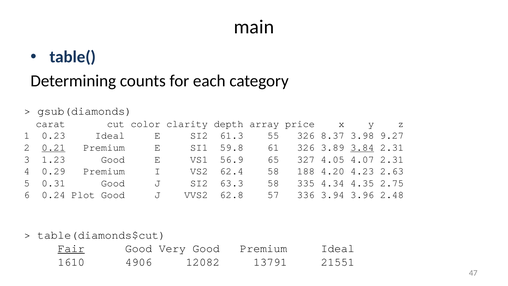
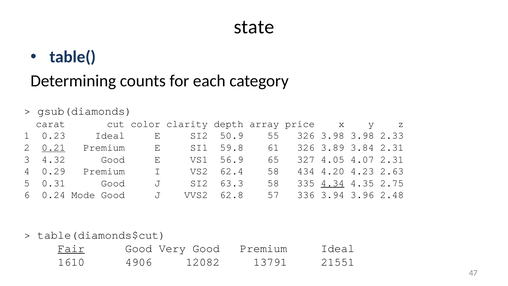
main: main -> state (254, 27)
61.3: 61.3 -> 50.9 (232, 136)
326 8.37: 8.37 -> 3.98 (333, 136)
9.27: 9.27 -> 2.33 (392, 136)
3.84 underline: present -> none (362, 147)
1.23: 1.23 -> 4.32 (54, 159)
188: 188 -> 434 (306, 171)
4.34 underline: none -> present (333, 183)
Plot: Plot -> Mode (83, 195)
